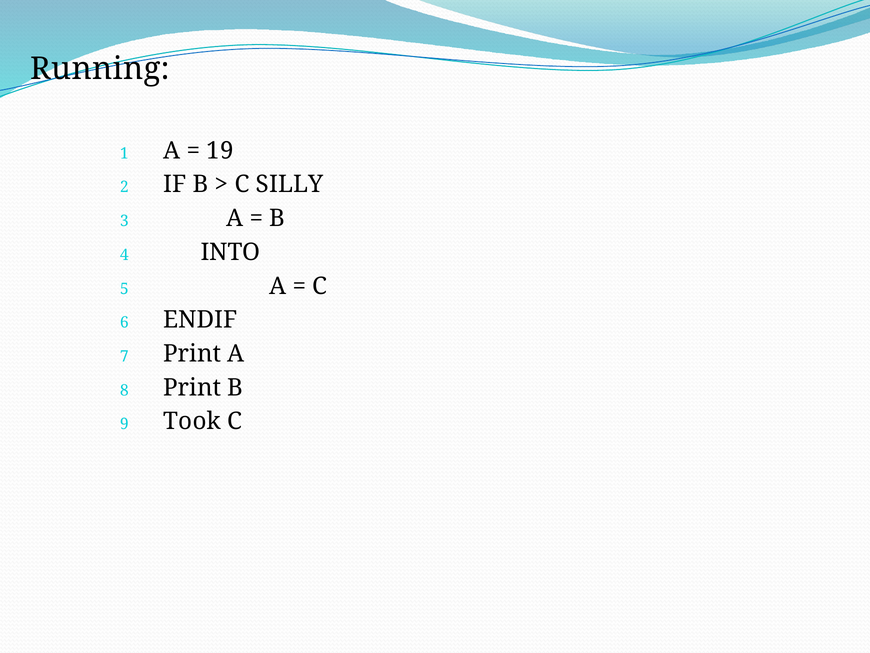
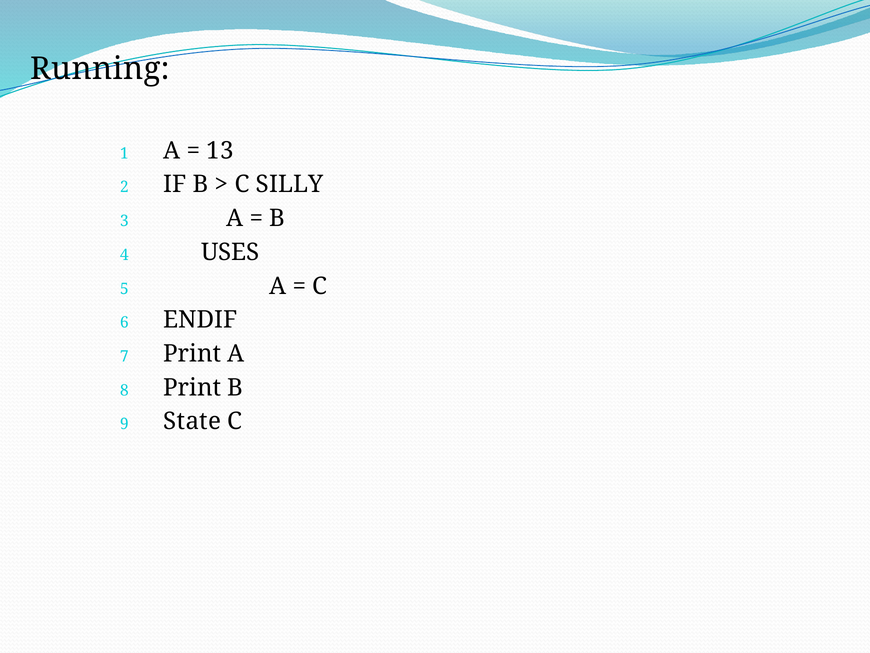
19: 19 -> 13 (220, 150)
INTO: INTO -> USES (230, 252)
Took: Took -> State (192, 421)
